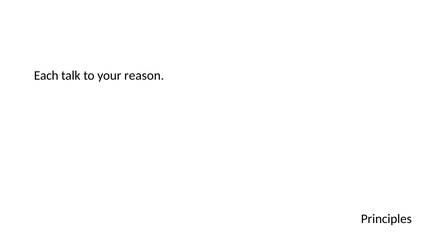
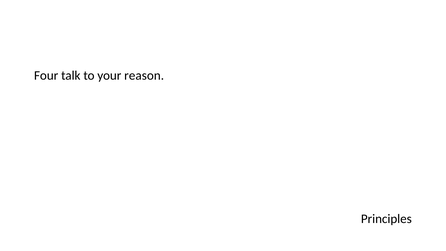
Each: Each -> Four (46, 75)
